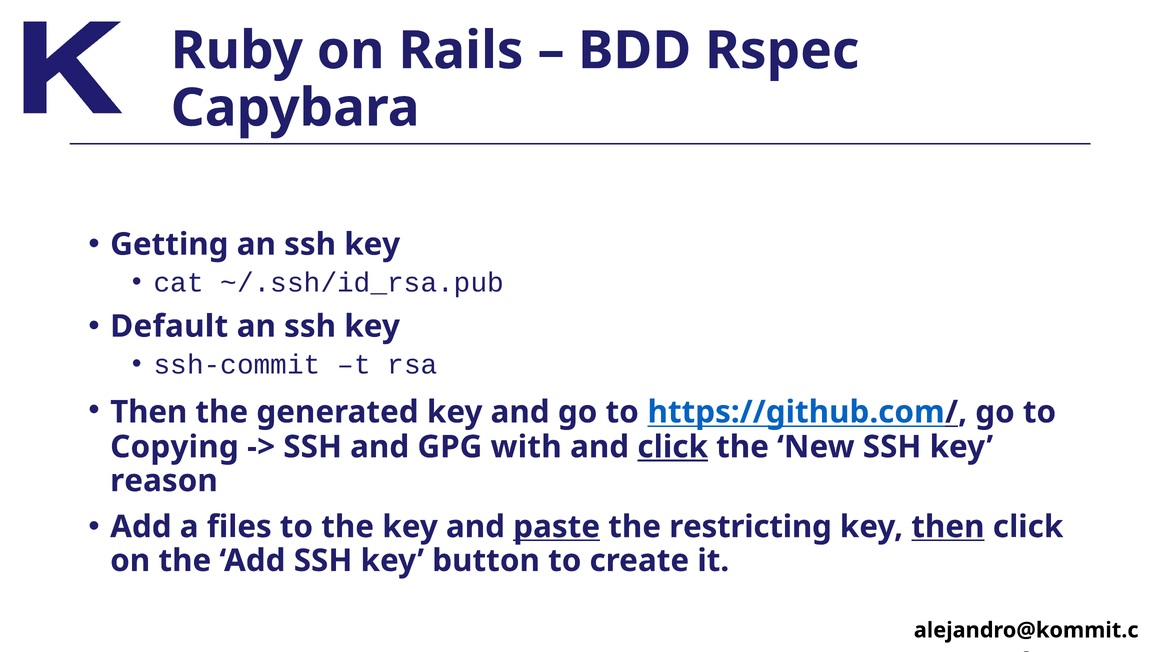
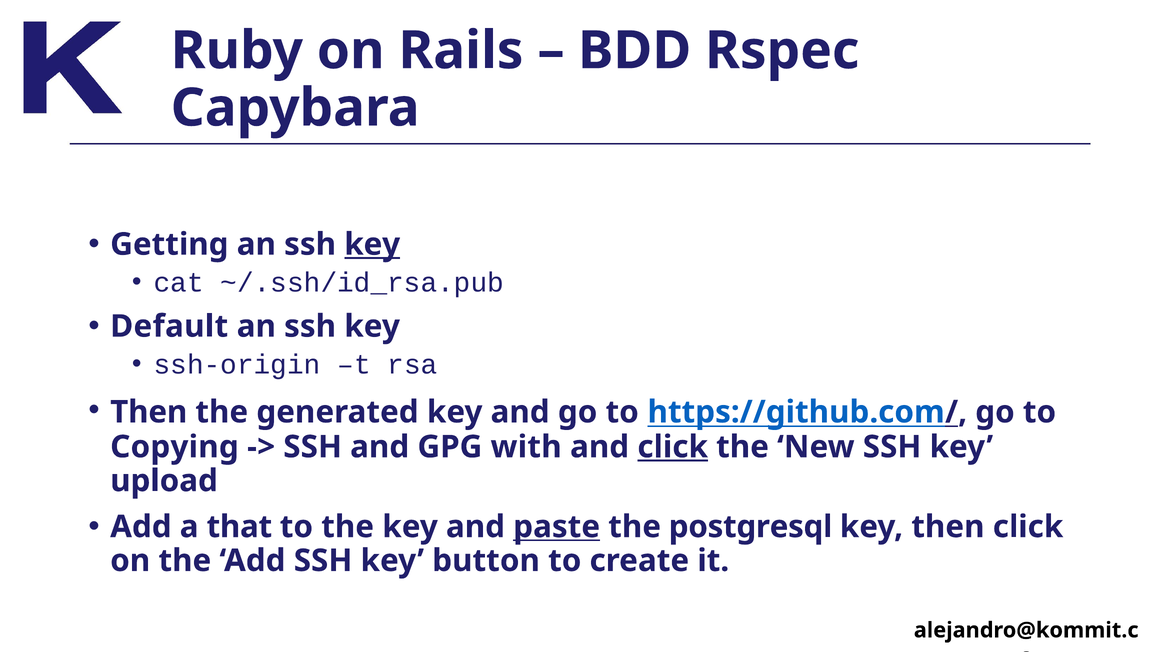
key underline: none -> present (372, 245)
ssh-commit: ssh-commit -> ssh-origin (237, 365)
reason: reason -> upload (164, 481)
files: files -> that (239, 527)
restricting: restricting -> postgresql (751, 527)
then underline: present -> none (948, 527)
